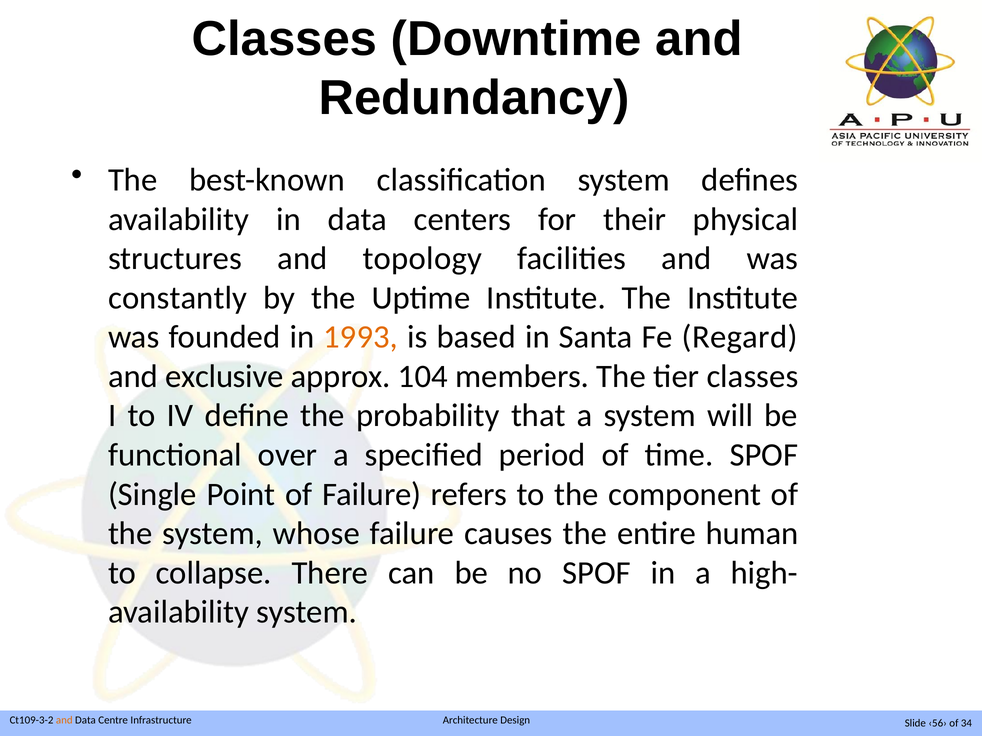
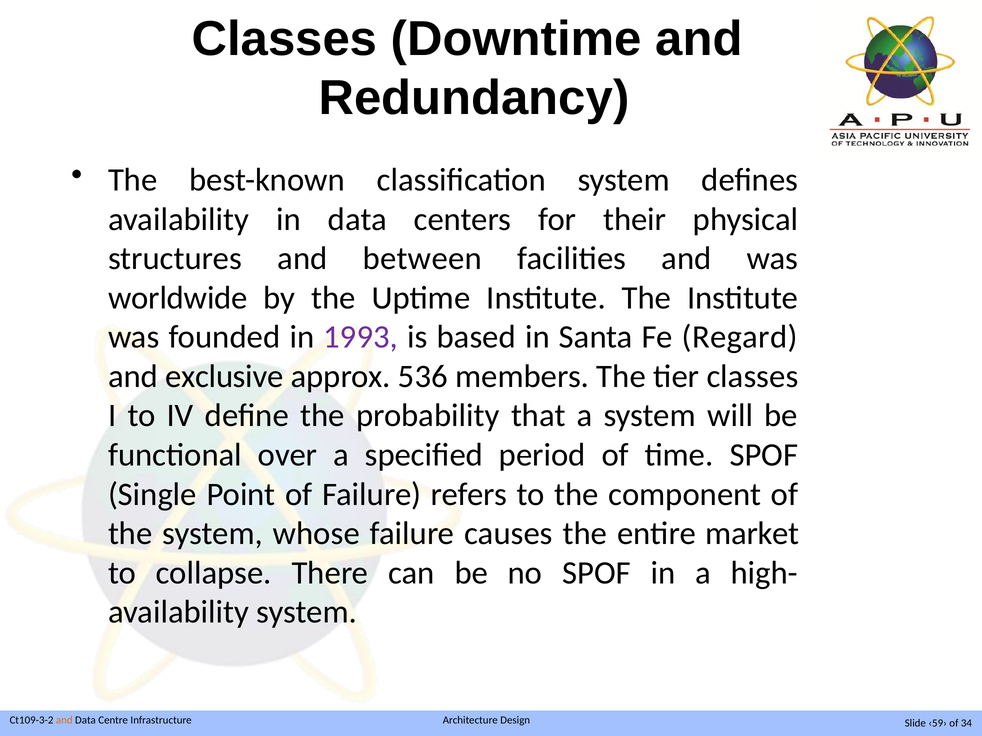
topology: topology -> between (422, 259)
constantly: constantly -> worldwide (178, 298)
1993 colour: orange -> purple (361, 337)
104: 104 -> 536 (423, 377)
human: human -> market (752, 534)
‹56›: ‹56› -> ‹59› (938, 723)
